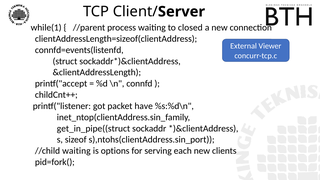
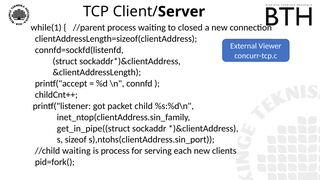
connfd=events(listenfd: connfd=events(listenfd -> connfd=sockfd(listenfd (79, 50)
have: have -> child (144, 106)
is options: options -> process (115, 151)
